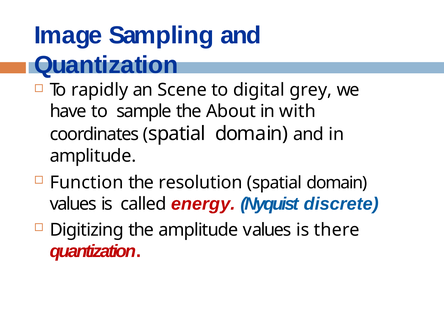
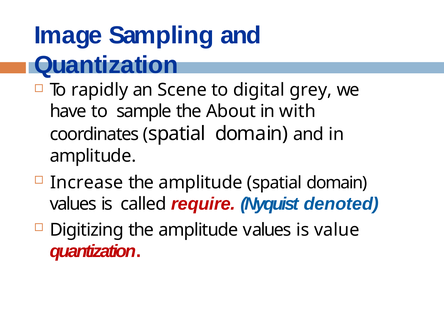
Function: Function -> Increase (87, 183)
resolution: resolution -> amplitude (201, 183)
energy: energy -> require (203, 204)
discrete: discrete -> denoted (341, 204)
there: there -> value (337, 230)
